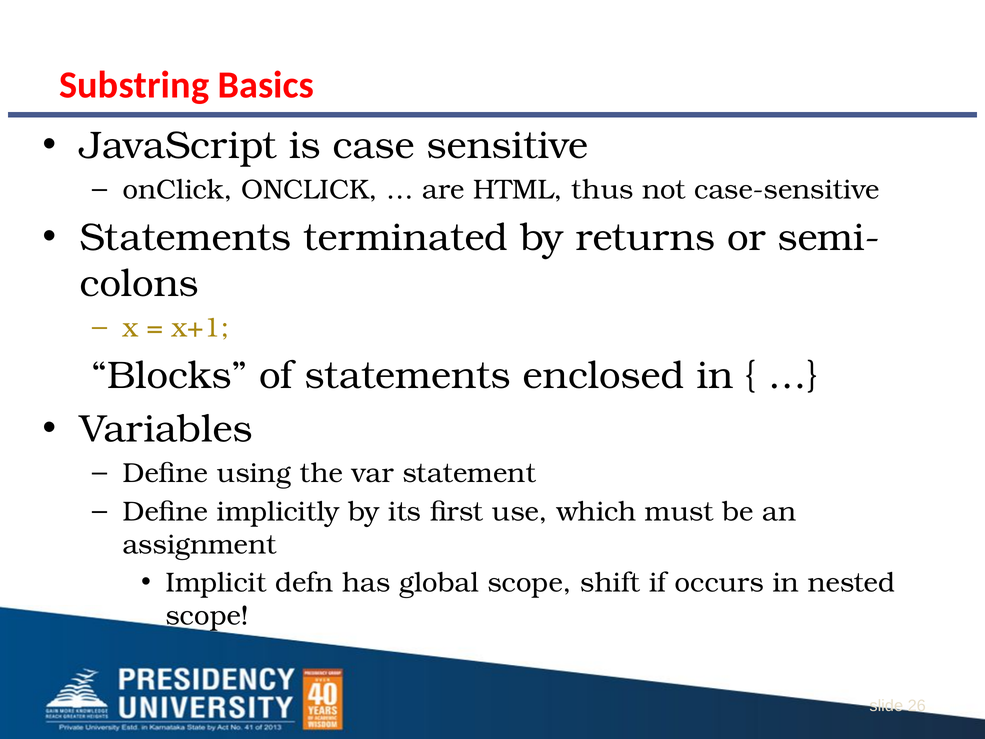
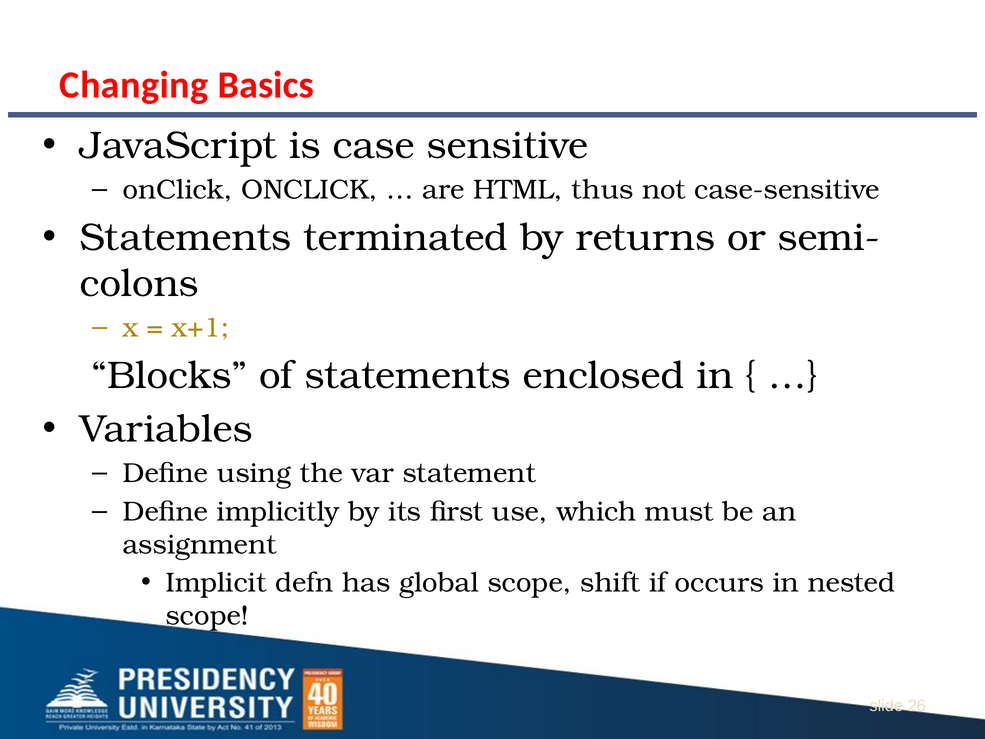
Substring: Substring -> Changing (134, 85)
